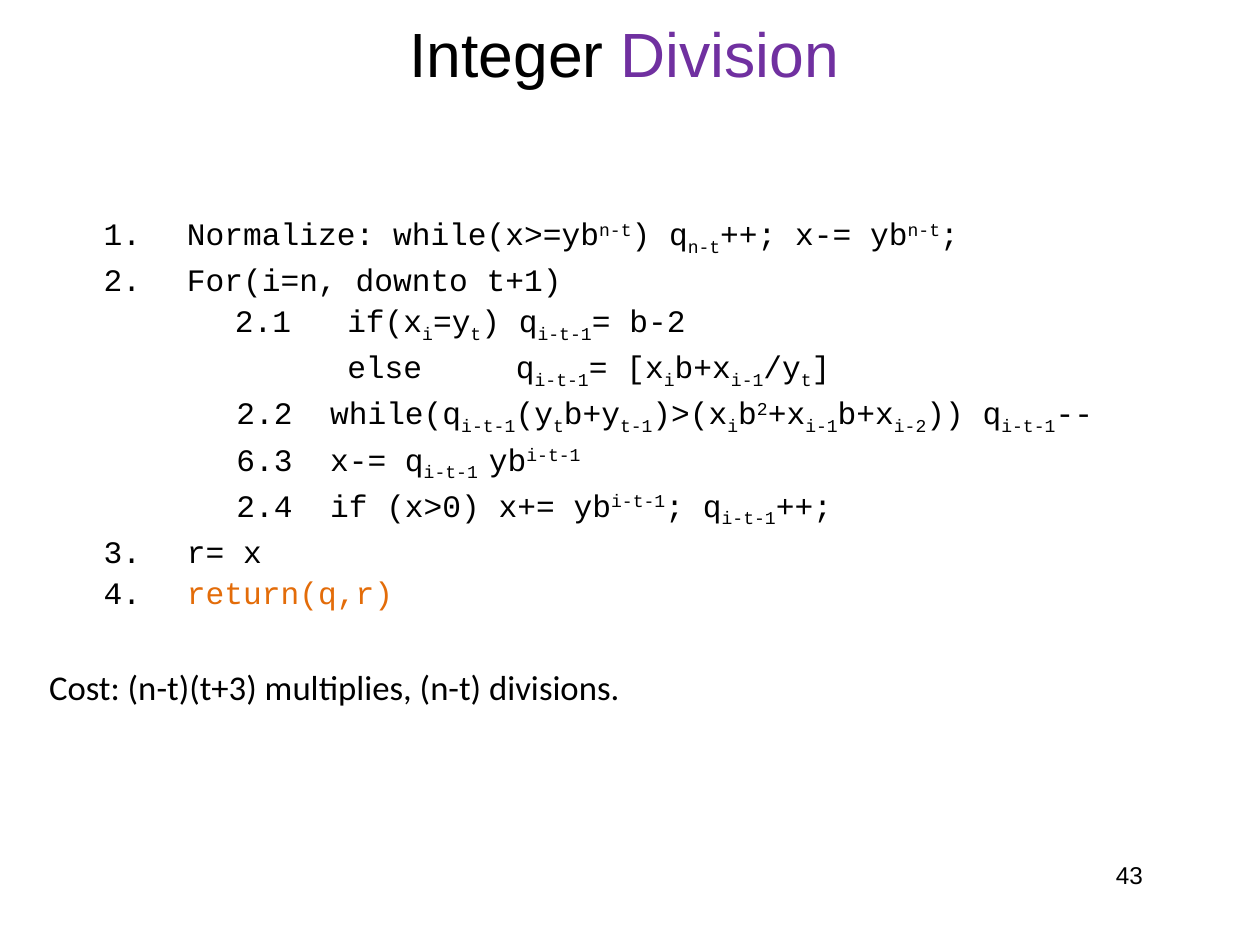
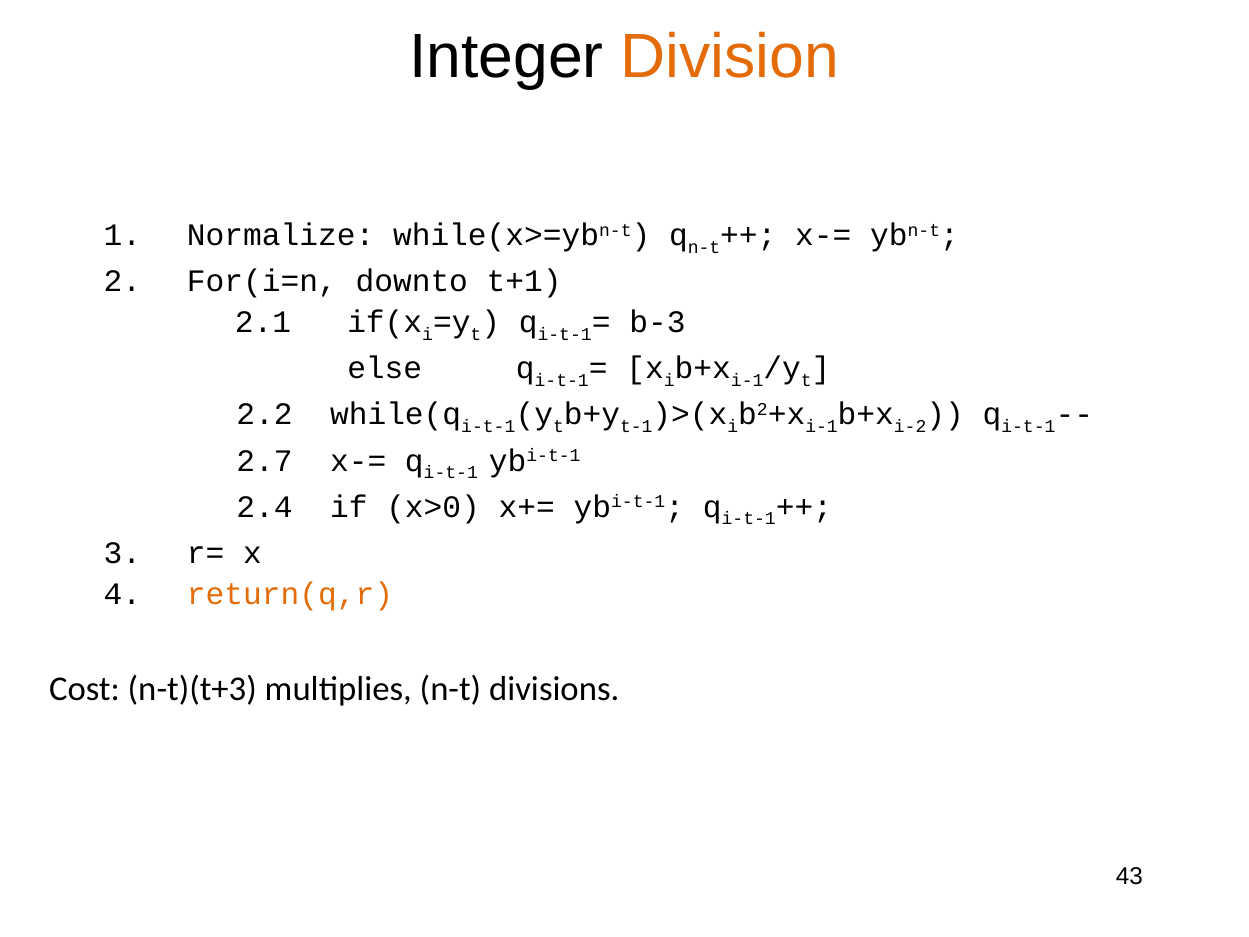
Division colour: purple -> orange (730, 56)
b-2: b-2 -> b-3 (657, 322)
6.3: 6.3 -> 2.7 (264, 461)
